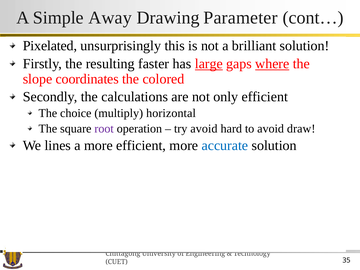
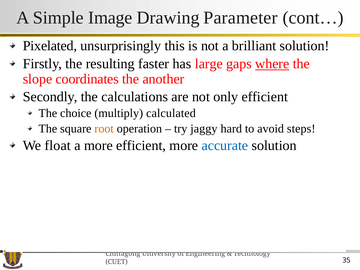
Away: Away -> Image (110, 18)
large underline: present -> none (209, 64)
colored: colored -> another (163, 79)
horizontal: horizontal -> calculated (171, 113)
root colour: purple -> orange (104, 129)
try avoid: avoid -> jaggy (204, 129)
draw: draw -> steps (301, 129)
lines: lines -> float (58, 145)
